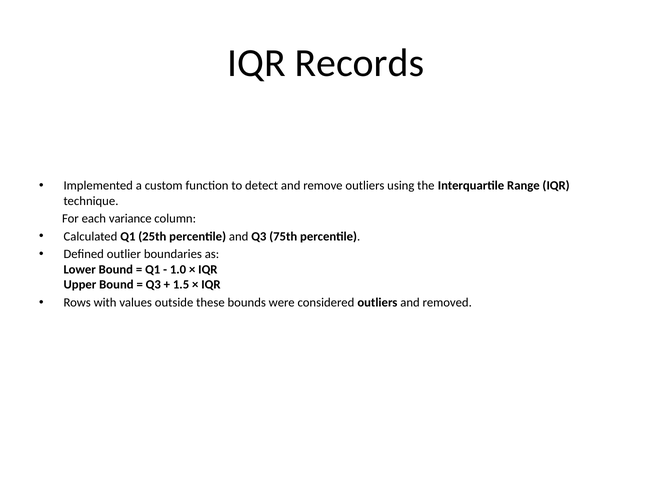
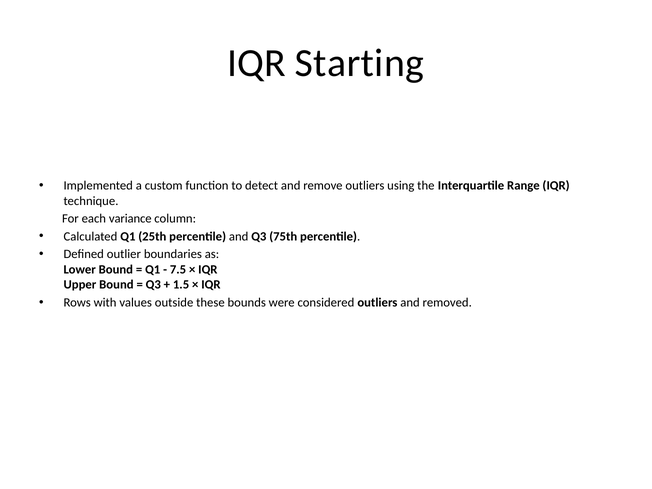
Records: Records -> Starting (359, 63)
1.0: 1.0 -> 7.5 (178, 270)
